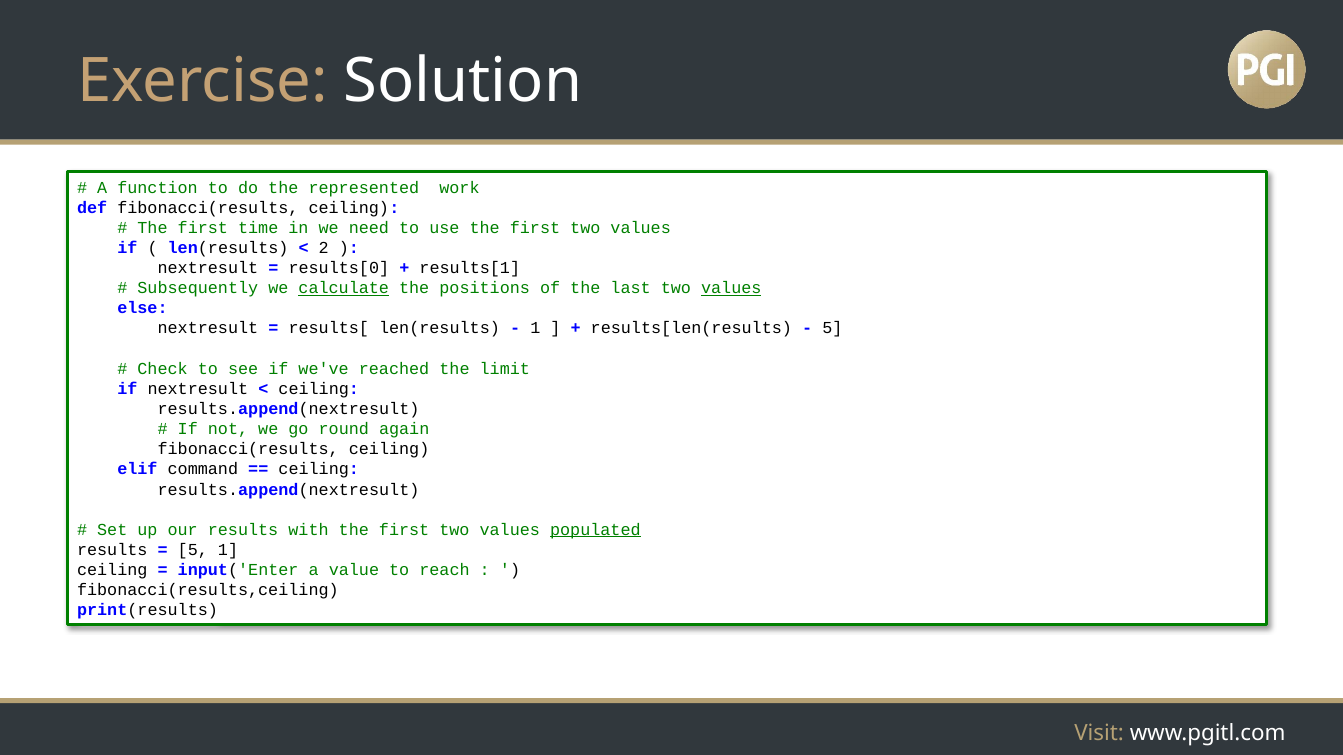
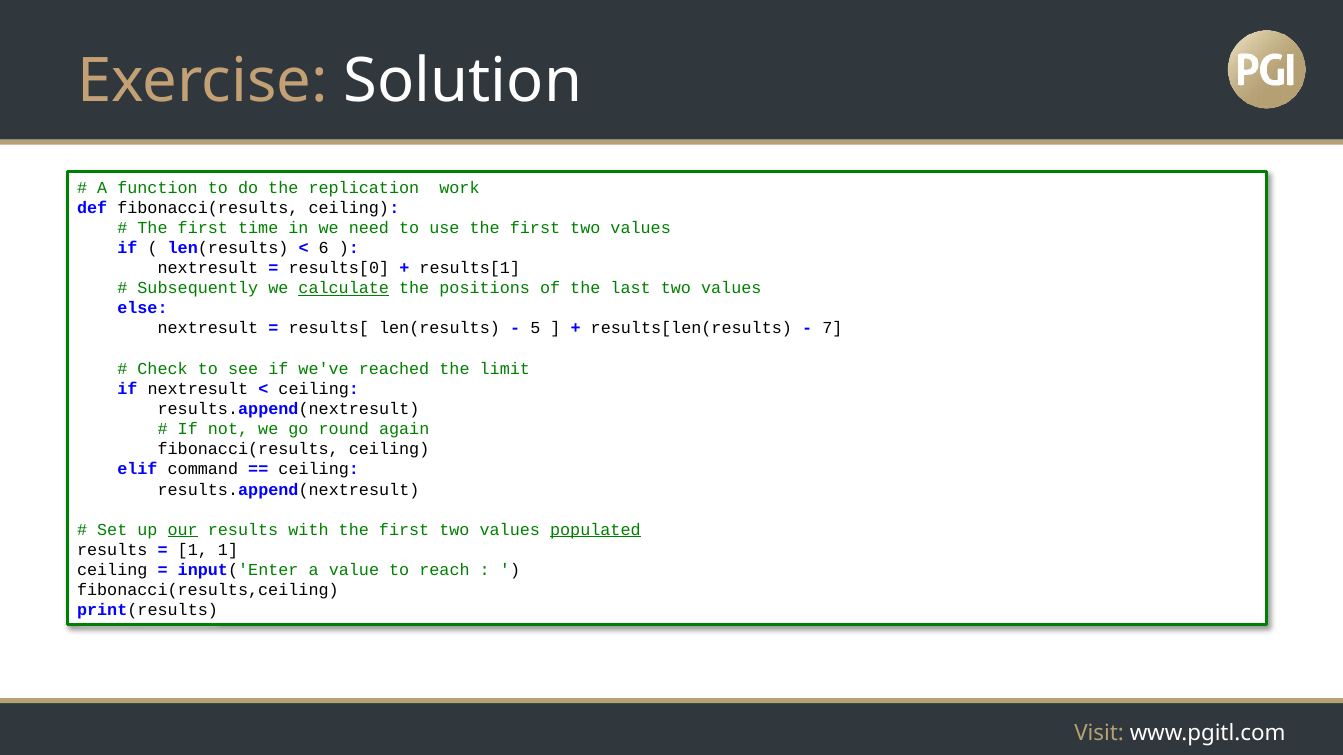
represented: represented -> replication (364, 188)
2: 2 -> 6 (324, 248)
values underline: present -> none (731, 288)
1: 1 -> 5 (535, 329)
5: 5 -> 7 (832, 329)
our underline: none -> present (183, 530)
5: 5 -> 1 (193, 550)
